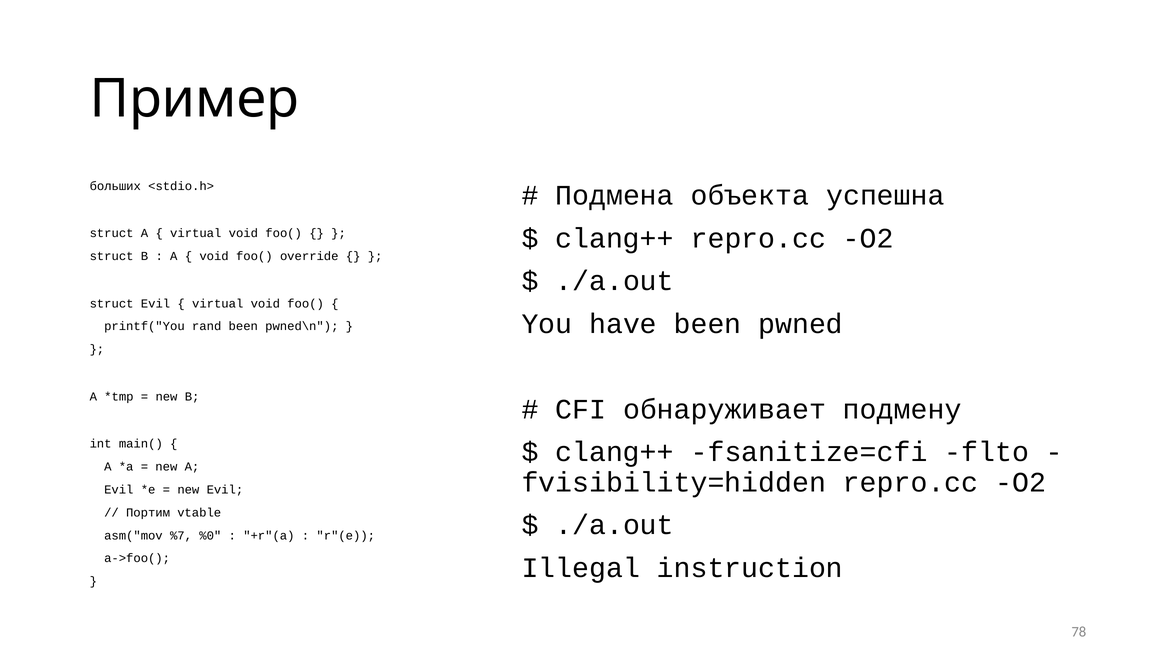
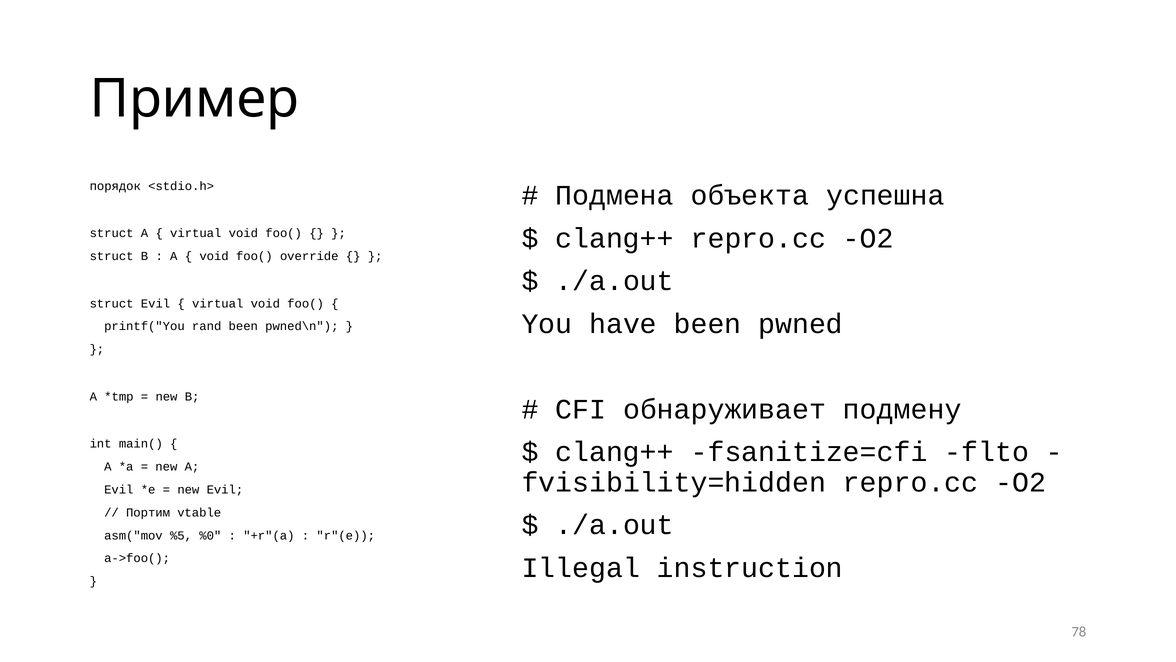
больших: больших -> порядок (115, 186)
%7: %7 -> %5 (181, 535)
